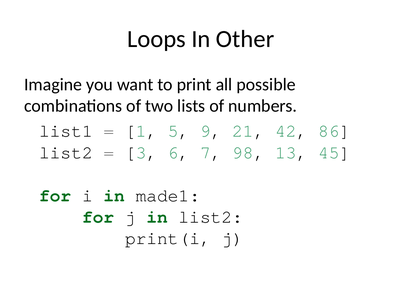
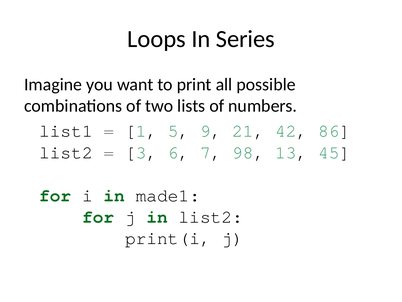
Other: Other -> Series (245, 39)
